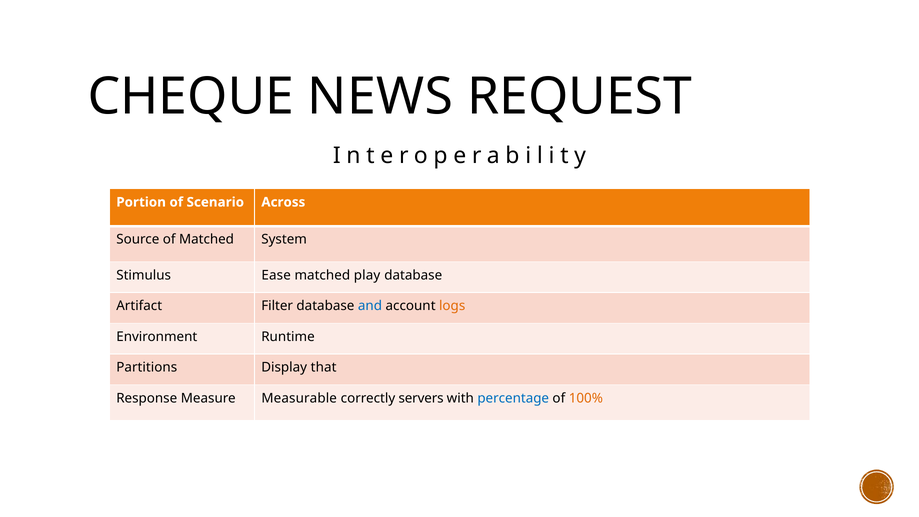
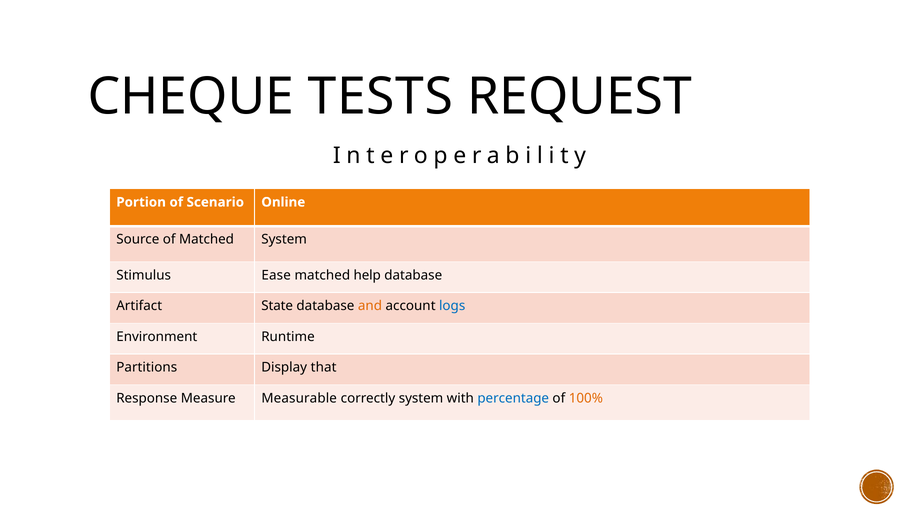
NEWS: NEWS -> TESTS (380, 97)
Across: Across -> Online (283, 202)
play: play -> help (367, 275)
Filter: Filter -> State (277, 306)
and colour: blue -> orange (370, 306)
logs colour: orange -> blue (452, 306)
correctly servers: servers -> system (421, 398)
